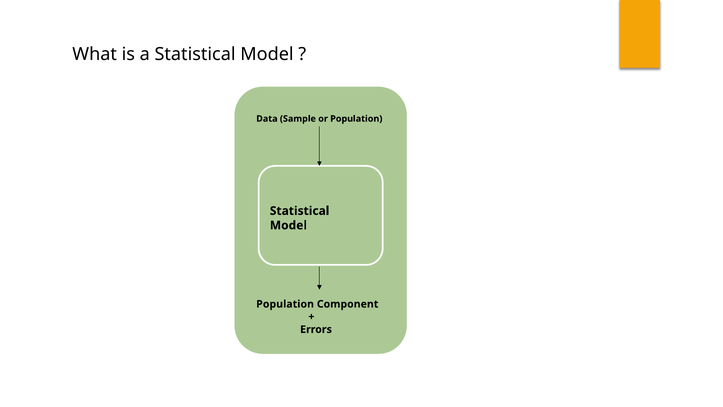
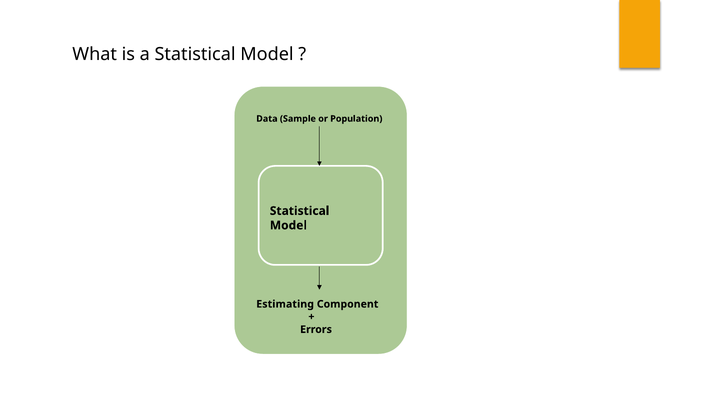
Population: Population -> Estimating (285, 304)
